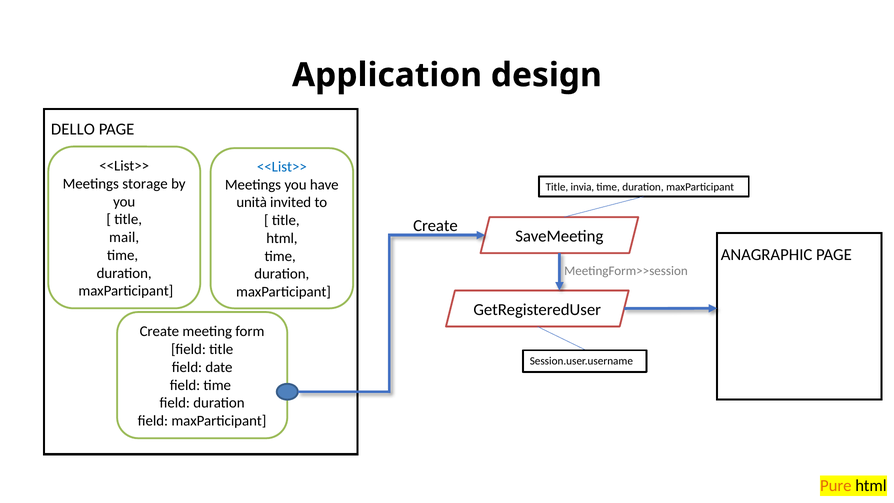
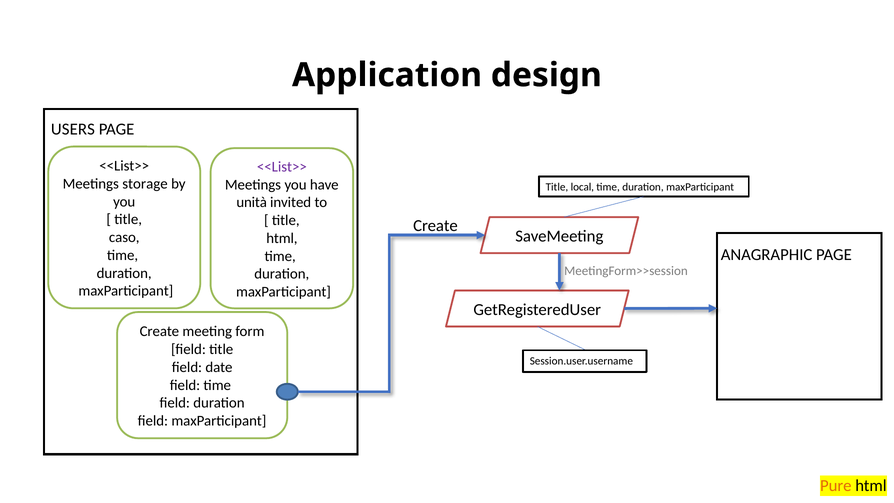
DELLO: DELLO -> USERS (73, 129)
<<List>> colour: blue -> purple (282, 167)
invia: invia -> local (582, 187)
mail: mail -> caso (124, 237)
